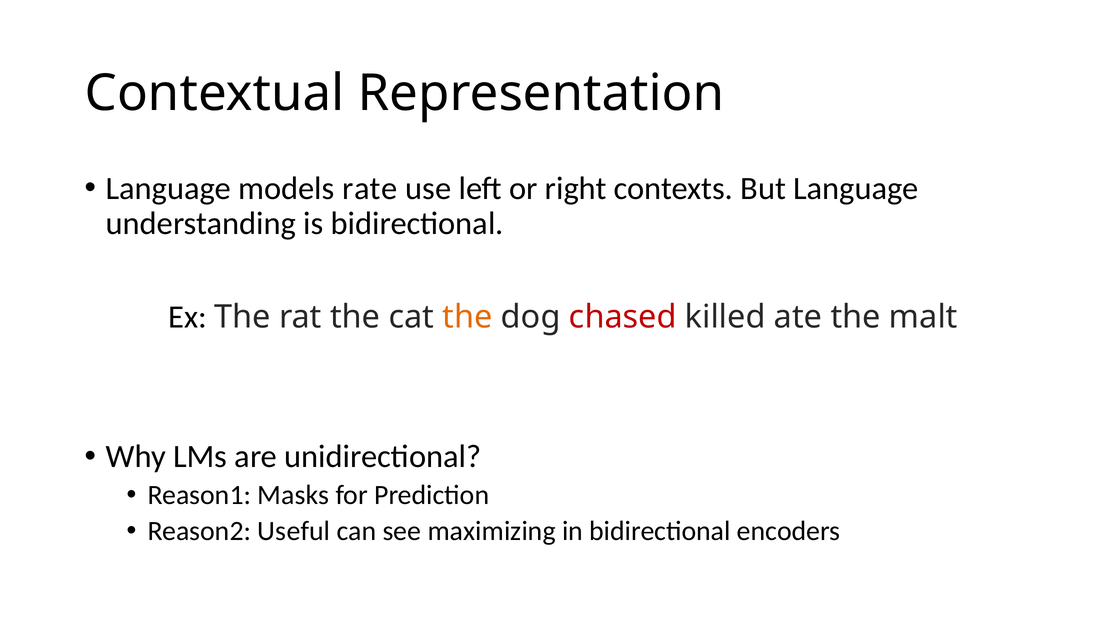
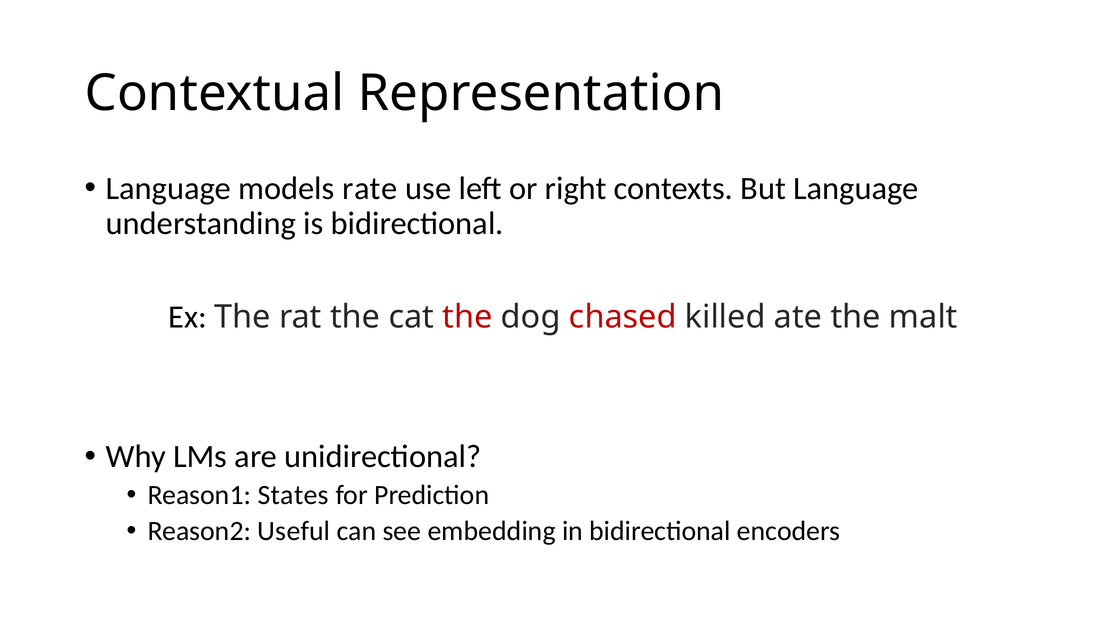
the colour: orange -> red (467, 317)
Masks: Masks -> States (293, 495)
maximizing: maximizing -> embedding (492, 531)
